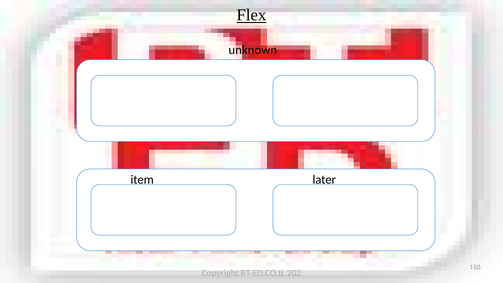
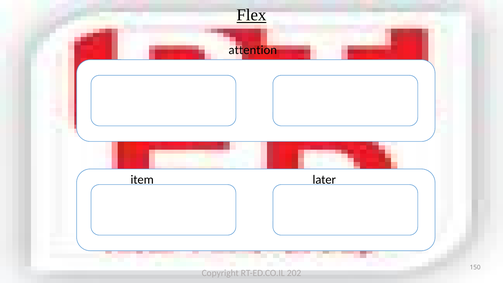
unknown: unknown -> attention (253, 50)
